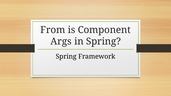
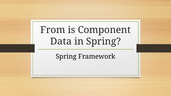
Args: Args -> Data (61, 42)
